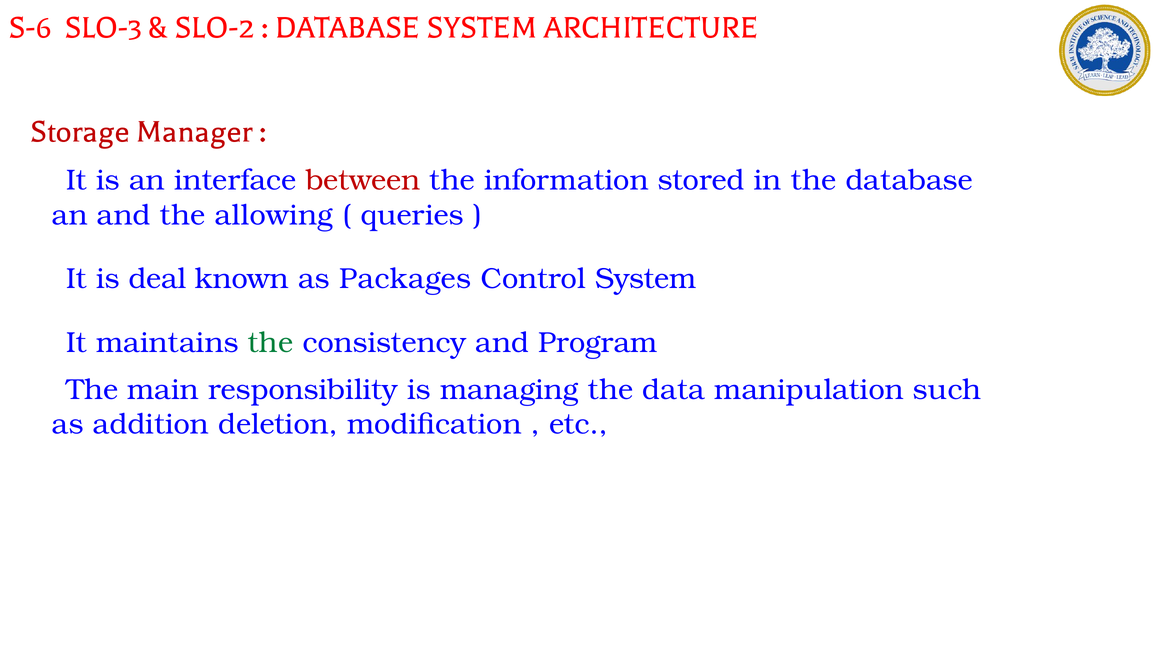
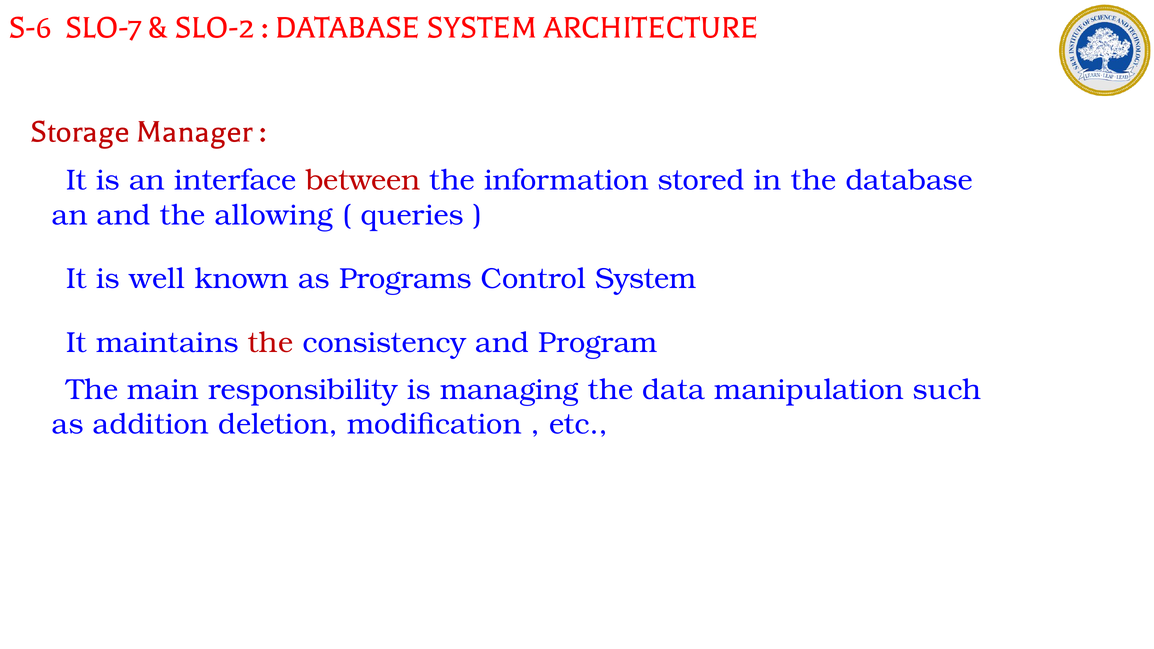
SLO-3: SLO-3 -> SLO-7 (104, 27)
deal: deal -> well (157, 279)
Packages: Packages -> Programs (406, 279)
the colour: green -> red (271, 343)
